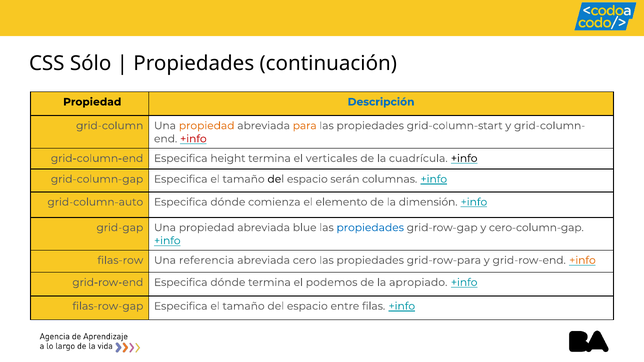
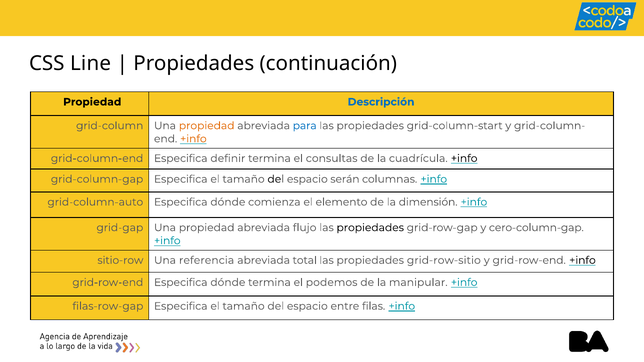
Sólo: Sólo -> Line (91, 64)
para colour: orange -> blue (305, 126)
+info colour: red -> orange (193, 139)
height: height -> definir (228, 158)
verticales: verticales -> consultas (332, 158)
blue: blue -> flujo (305, 228)
propiedades colour: blue -> black (370, 228)
filas-row: filas-row -> sitio-row (120, 260)
cero: cero -> total (305, 260)
grid-row-para: grid-row-para -> grid-row-sitio (444, 260)
+info colour: orange -> black (582, 260)
apropiado: apropiado -> manipular (418, 283)
